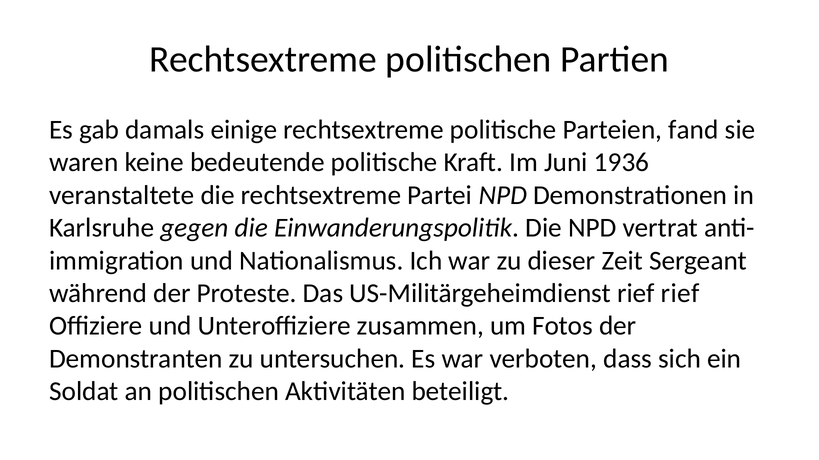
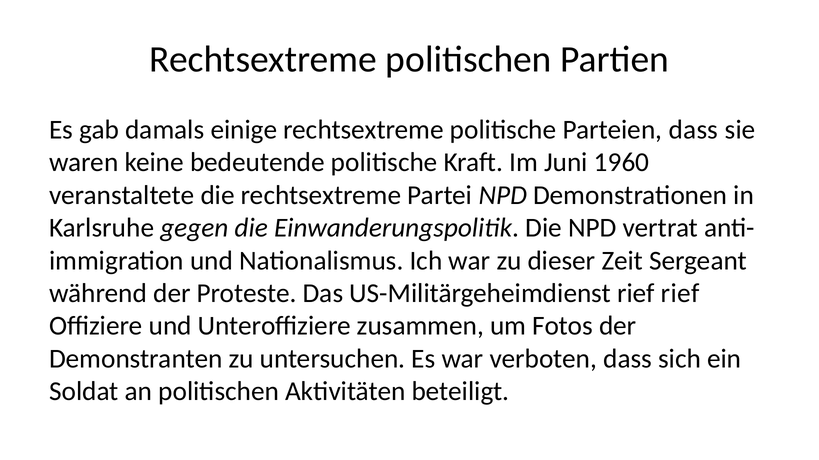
Parteien fand: fand -> dass (693, 130)
1936: 1936 -> 1960 (622, 163)
